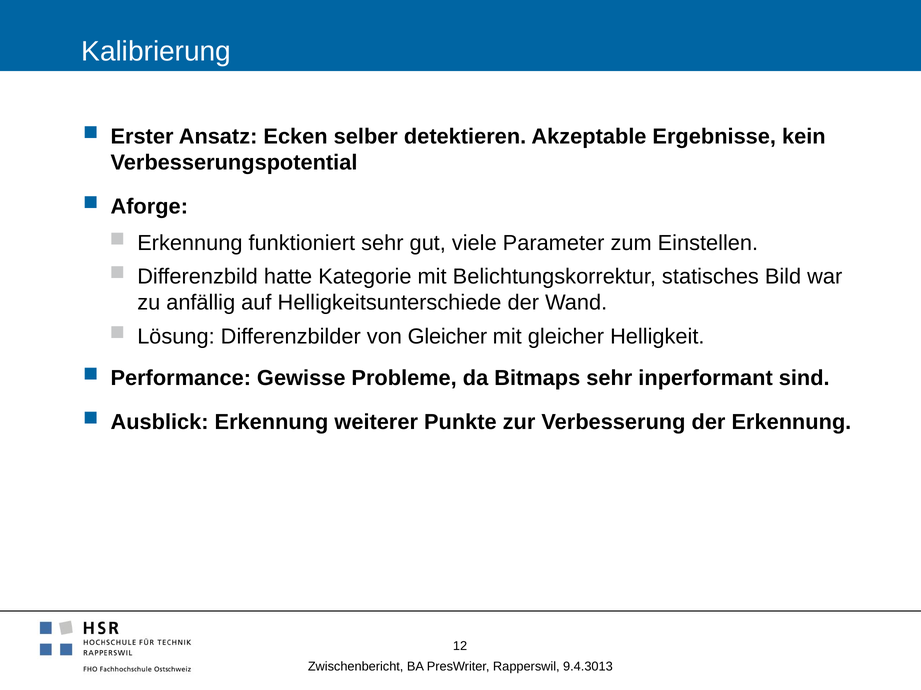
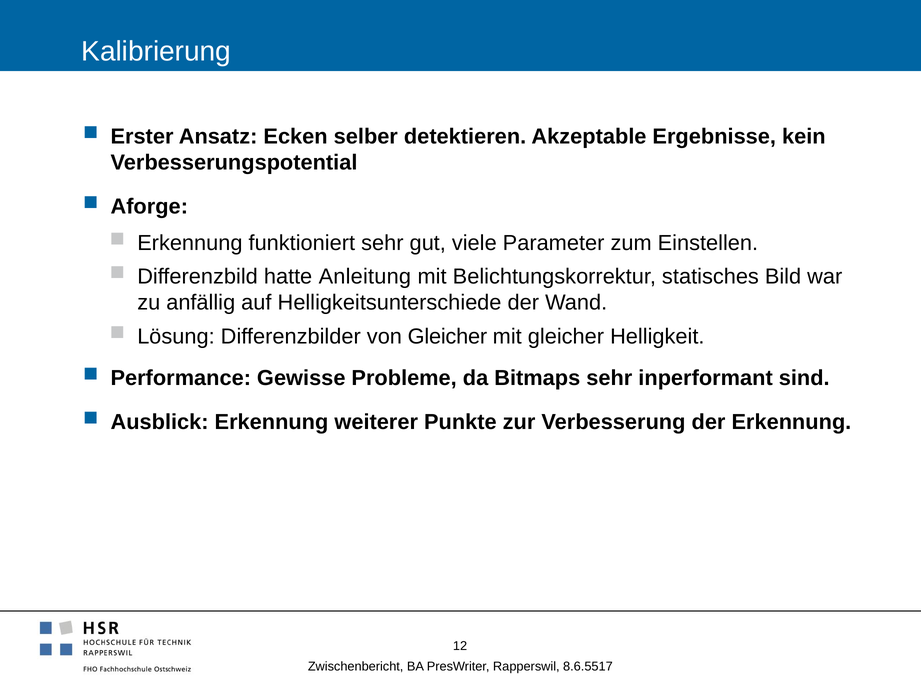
Kategorie: Kategorie -> Anleitung (365, 277)
9.4.3013: 9.4.3013 -> 8.6.5517 (588, 667)
